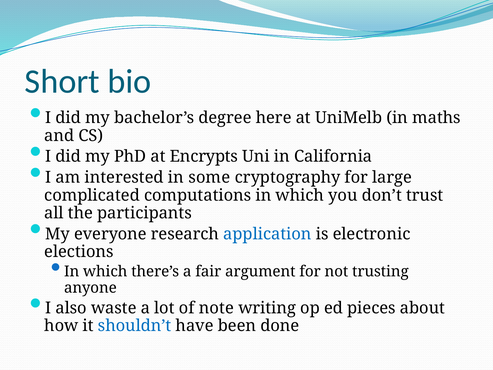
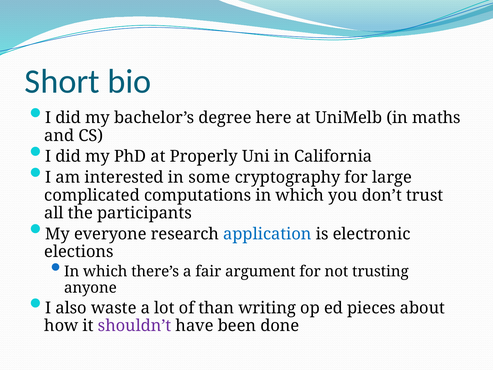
Encrypts: Encrypts -> Properly (204, 156)
note: note -> than (216, 308)
shouldn’t colour: blue -> purple (135, 326)
